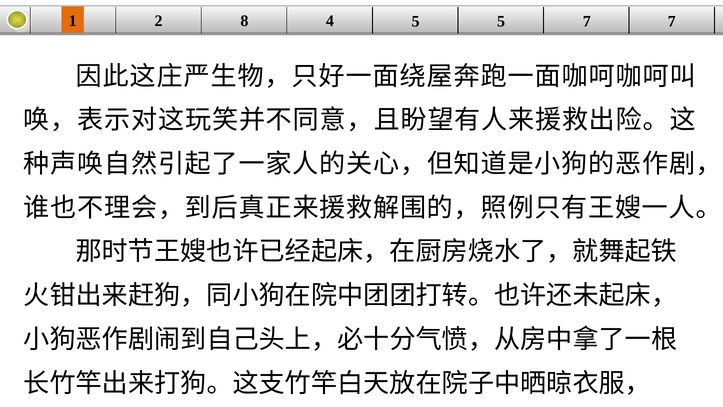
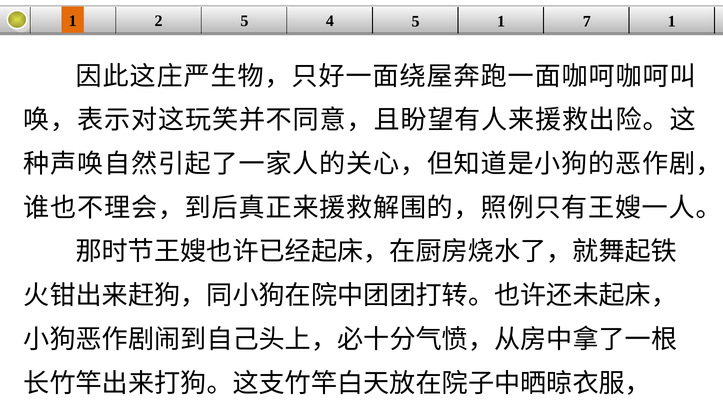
2 8: 8 -> 5 (245, 21)
5 5: 5 -> 1 (501, 21)
7 7: 7 -> 1 (672, 22)
